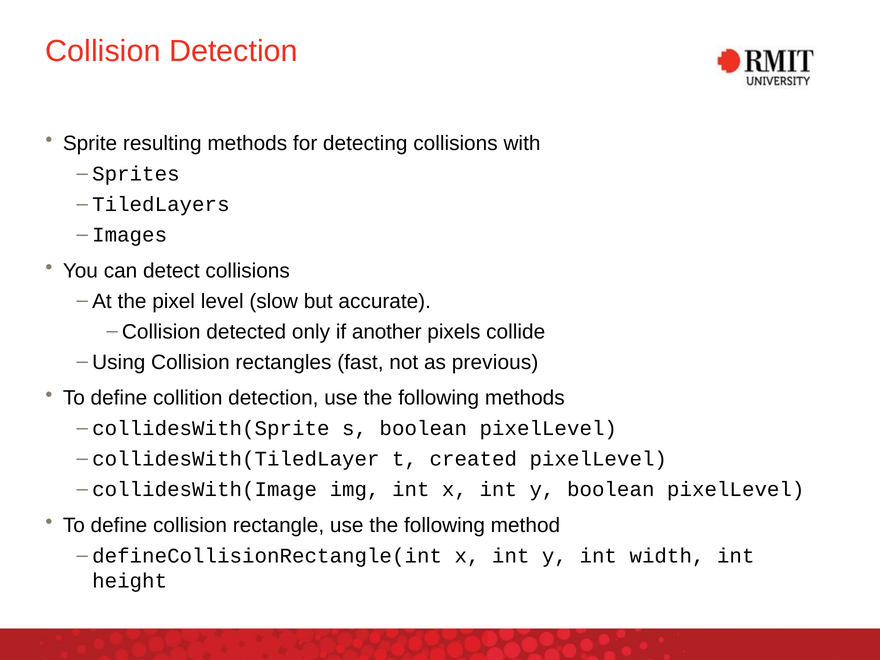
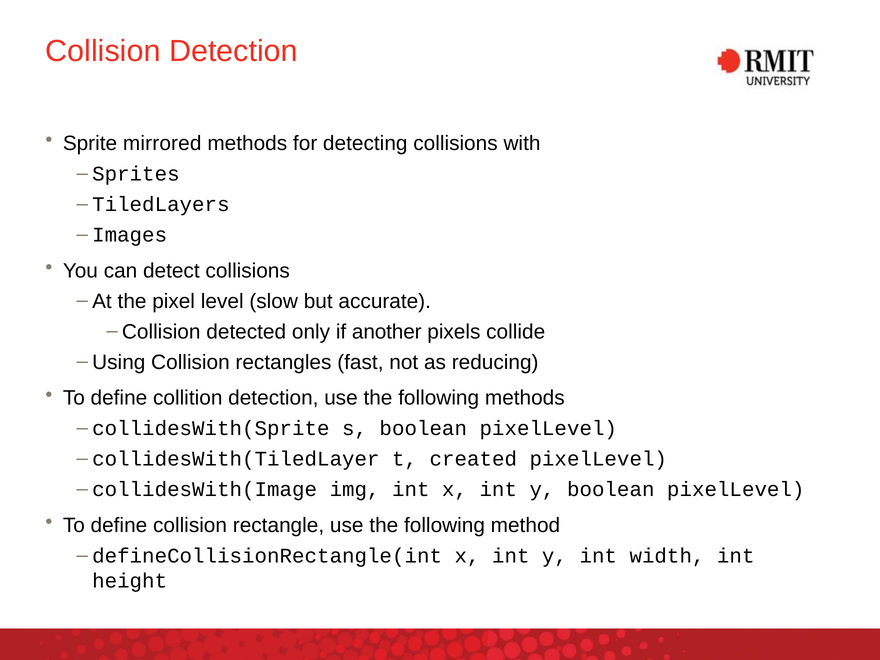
resulting: resulting -> mirrored (162, 143)
previous: previous -> reducing (495, 362)
